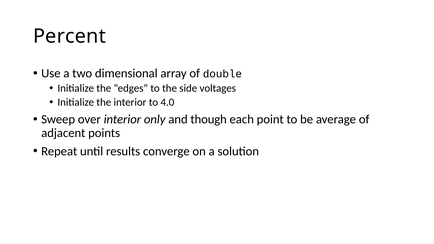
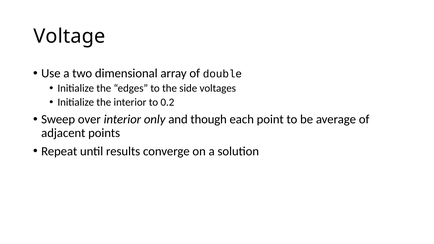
Percent: Percent -> Voltage (69, 36)
4.0: 4.0 -> 0.2 (167, 102)
